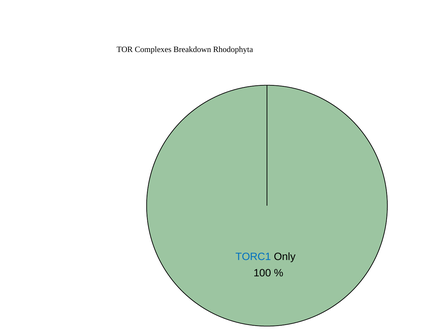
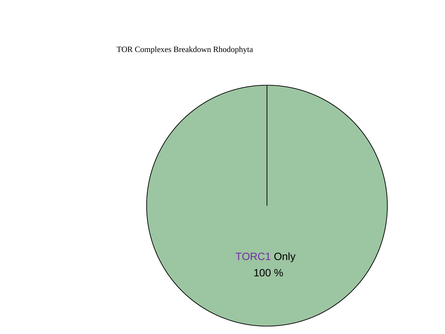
TORC1 colour: blue -> purple (253, 257)
